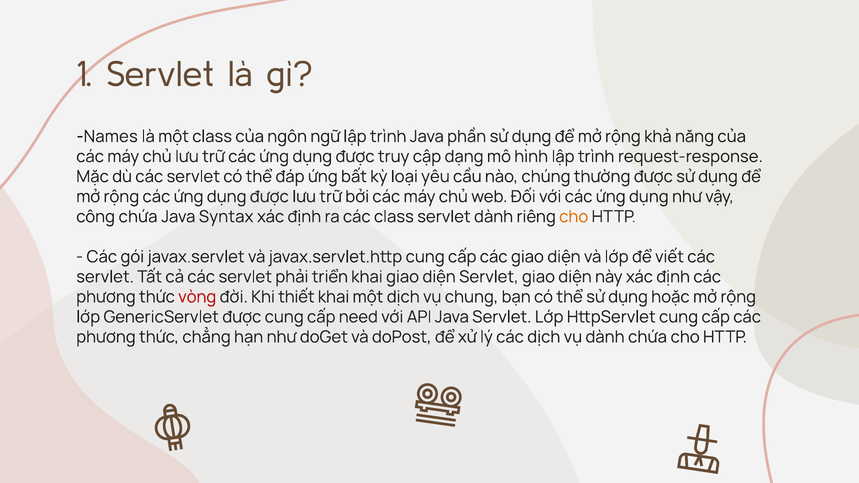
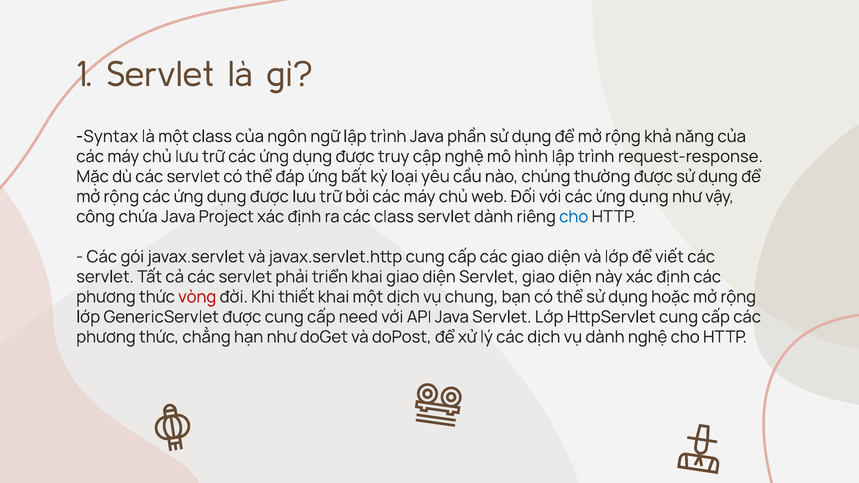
Names: Names -> Syntax (107, 137)
cập dạng: dạng -> nghệ (464, 157)
Syntax: Syntax -> Project (226, 217)
cho colour: orange -> blue (574, 217)
dành chứa: chứa -> nghệ (648, 337)
